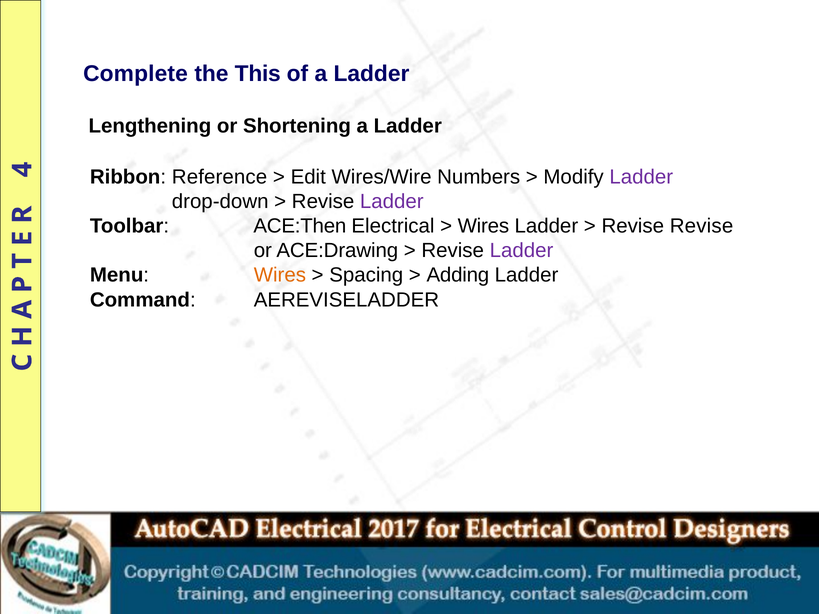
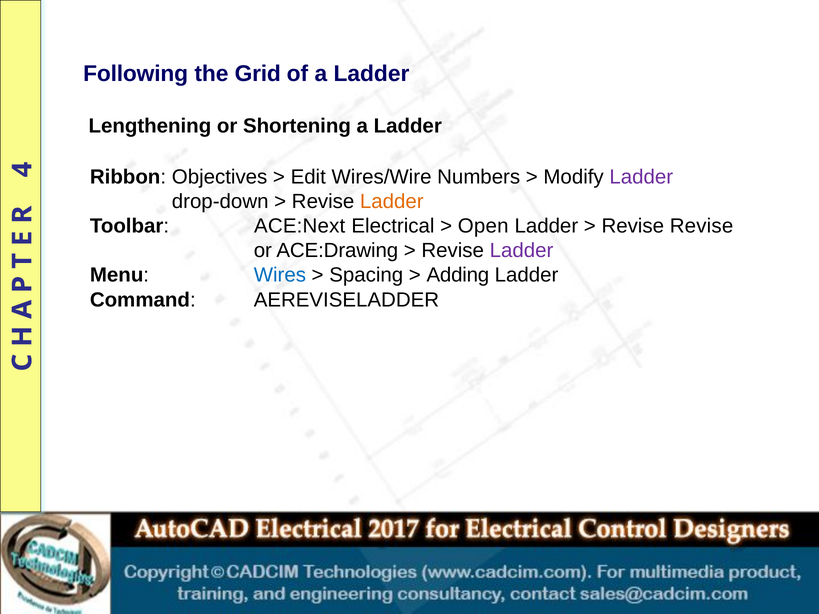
Complete: Complete -> Following (136, 74)
This: This -> Grid (258, 74)
Reference: Reference -> Objectives (220, 177)
Ladder colour: purple -> orange (392, 202)
ACE:Then: ACE:Then -> ACE:Next (300, 226)
Wires: Wires -> Open (483, 226)
Wires colour: orange -> blue (280, 275)
